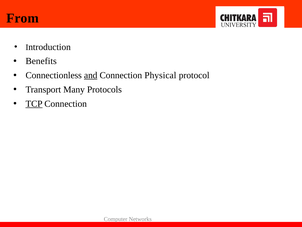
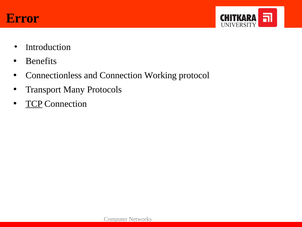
From: From -> Error (23, 18)
and underline: present -> none (91, 75)
Physical: Physical -> Working (161, 75)
